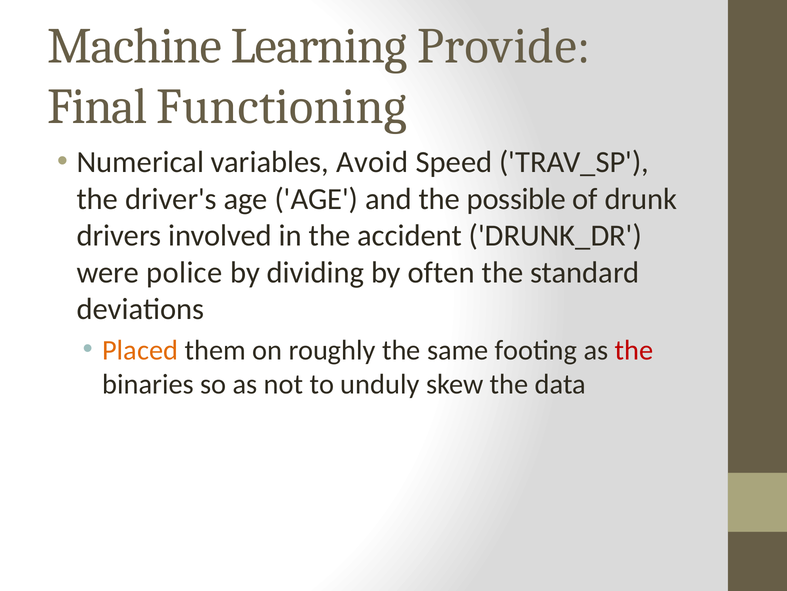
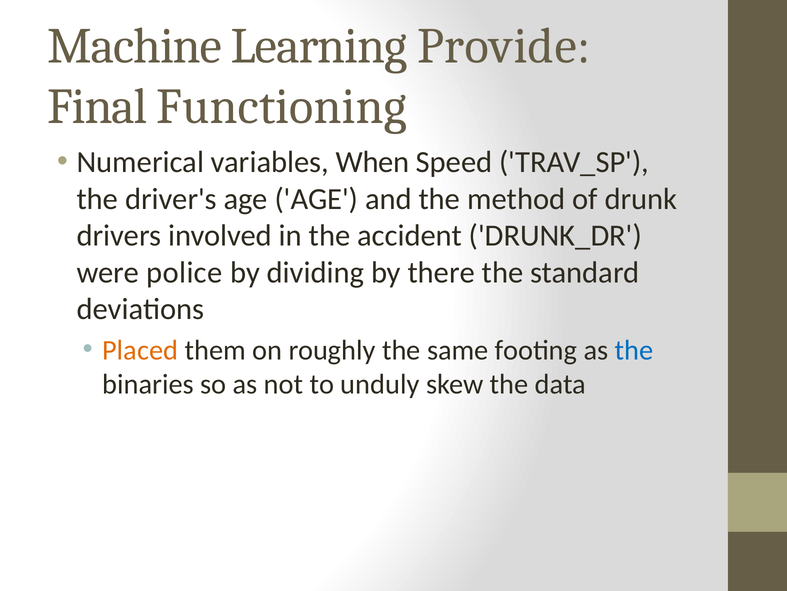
Avoid: Avoid -> When (373, 162)
possible: possible -> method (516, 199)
often: often -> there (441, 272)
the colour: red -> blue (634, 350)
